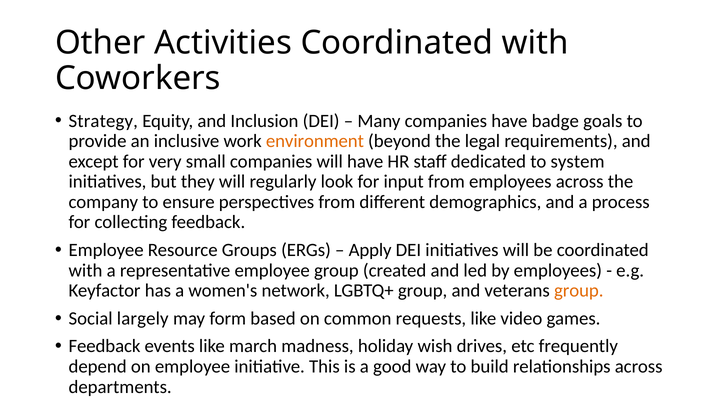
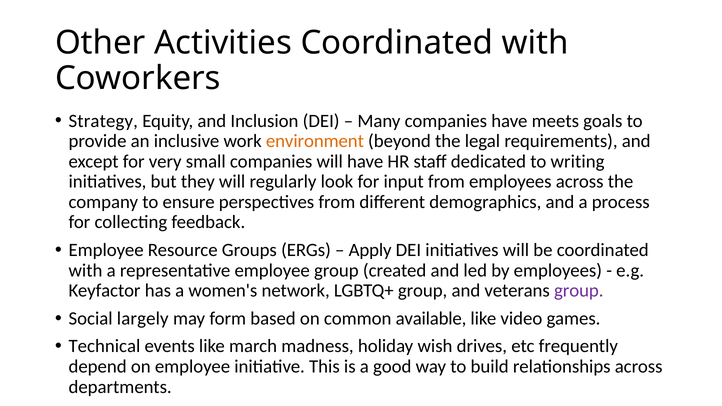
badge: badge -> meets (555, 121)
system: system -> writing (578, 161)
group colour: orange -> purple (579, 291)
requests: requests -> available (431, 319)
Feedback: Feedback -> Technical (104, 346)
